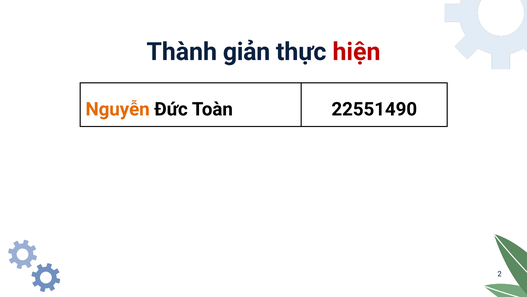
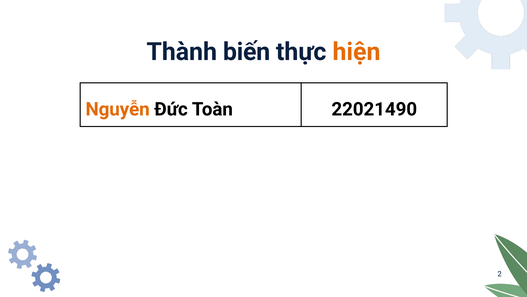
giản: giản -> biến (247, 52)
hiện colour: red -> orange (356, 52)
22551490: 22551490 -> 22021490 (374, 109)
